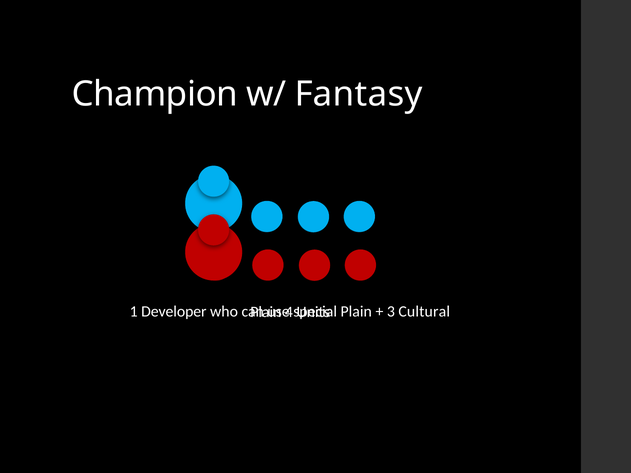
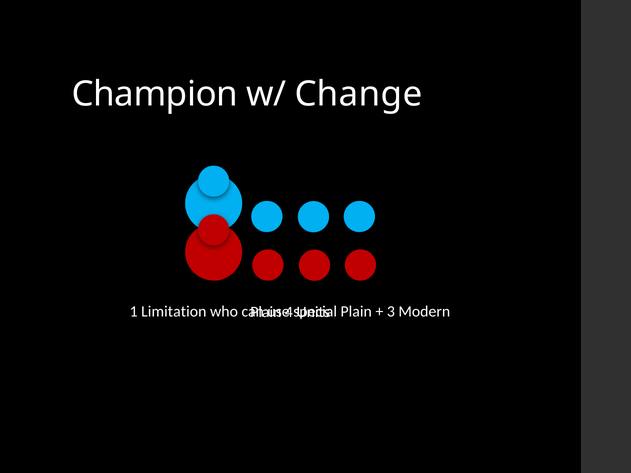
Fantasy: Fantasy -> Change (359, 94)
Developer: Developer -> Limitation (174, 312)
Cultural: Cultural -> Modern (424, 312)
